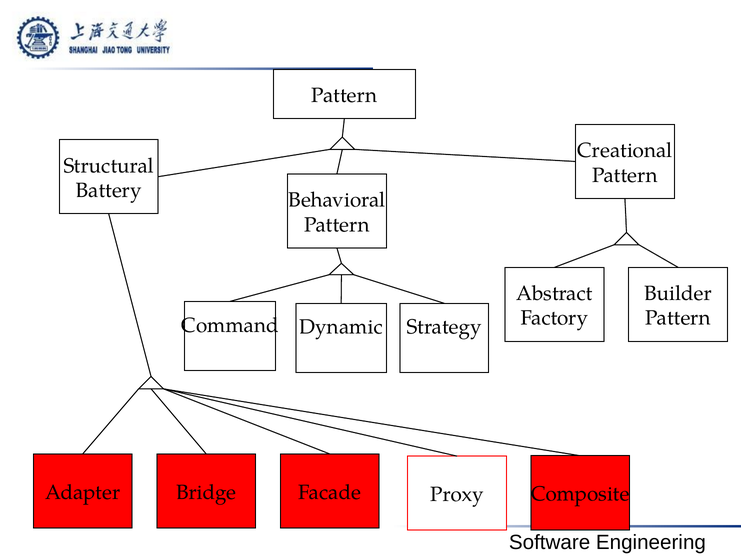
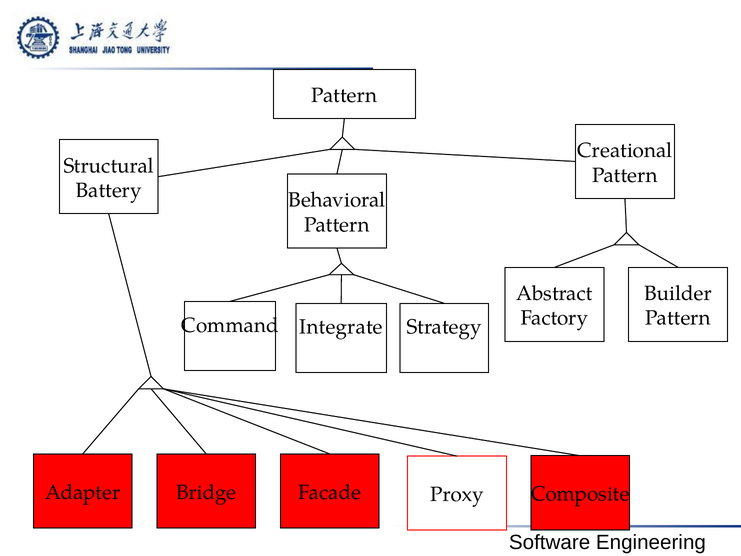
Dynamic: Dynamic -> Integrate (341, 327)
